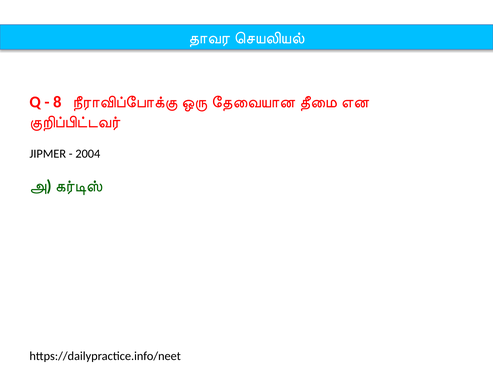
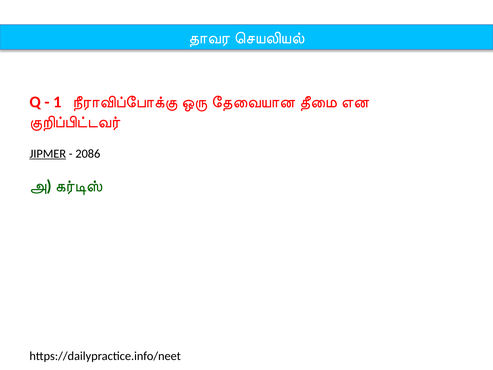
8: 8 -> 1 (57, 102)
JIPMER underline: none -> present (48, 154)
2004: 2004 -> 2086 (88, 154)
